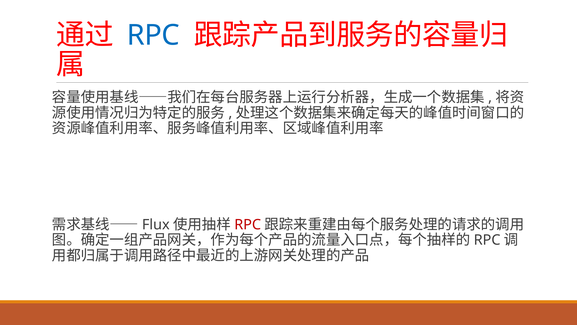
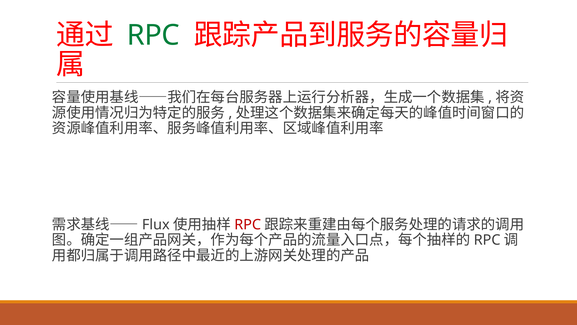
RPC colour: blue -> green (153, 35)
